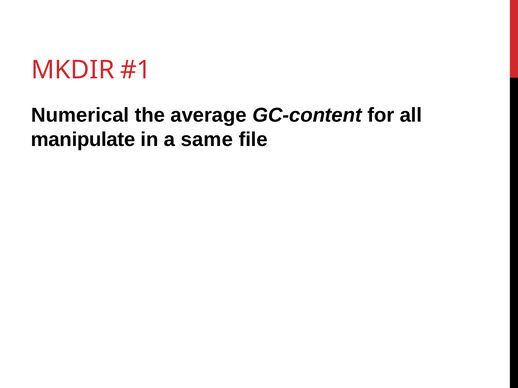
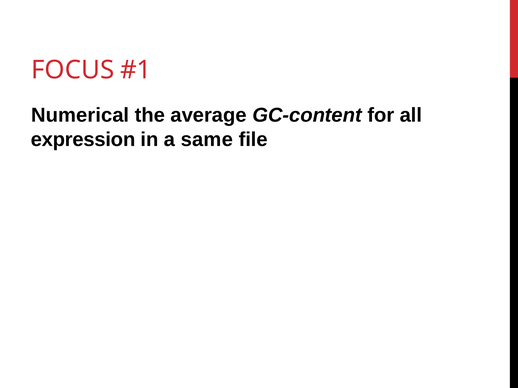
MKDIR: MKDIR -> FOCUS (73, 70)
manipulate: manipulate -> expression (83, 140)
